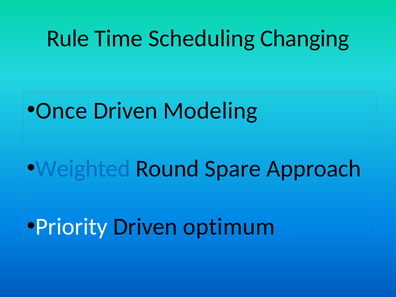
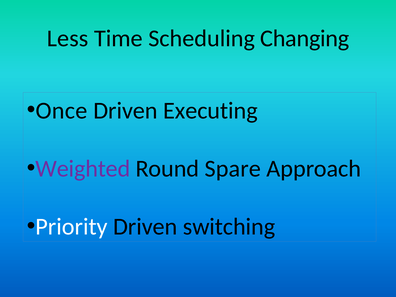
Rule: Rule -> Less (68, 38)
Modeling: Modeling -> Executing (210, 111)
Weighted colour: blue -> purple (83, 169)
optimum: optimum -> switching (229, 227)
